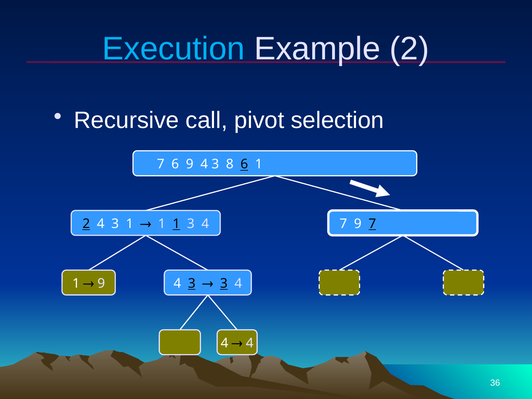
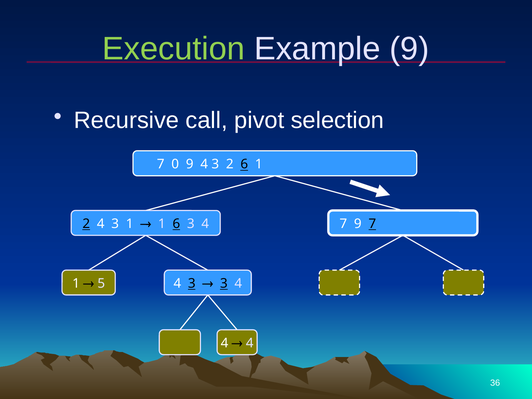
Execution colour: light blue -> light green (174, 49)
Example 2: 2 -> 9 (409, 49)
7 6: 6 -> 0 (175, 164)
4 3 8: 8 -> 2 (230, 164)
1 1: 1 -> 6 (176, 224)
9: 9 -> 5 (101, 283)
